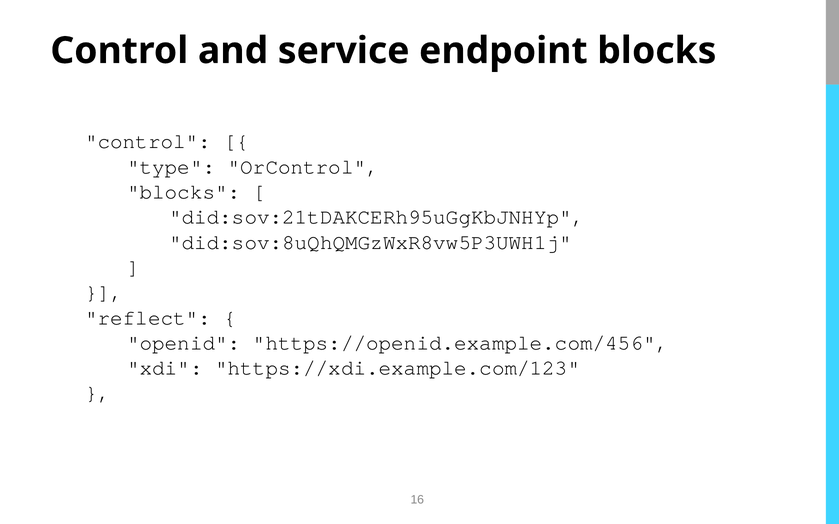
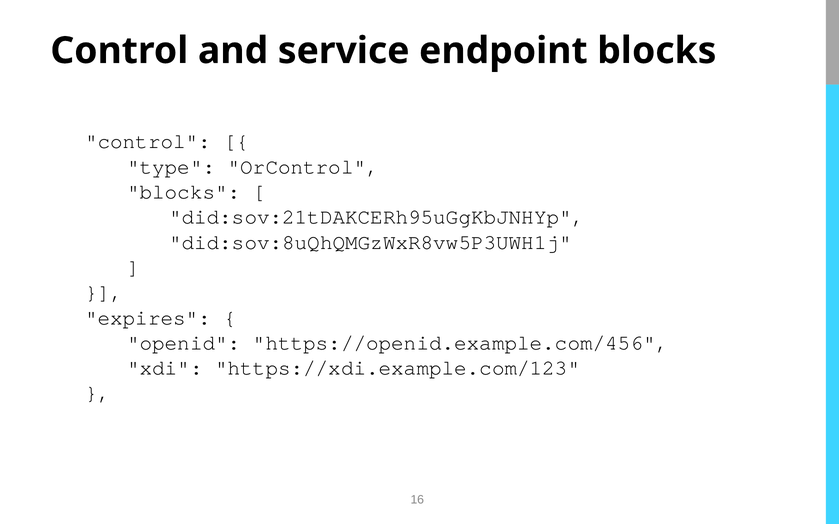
reflect: reflect -> expires (148, 318)
